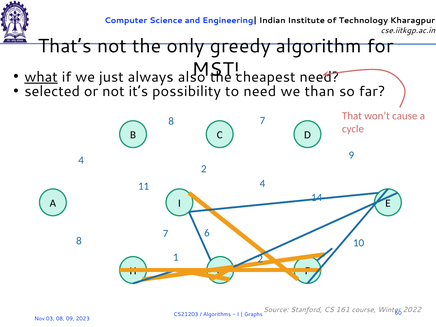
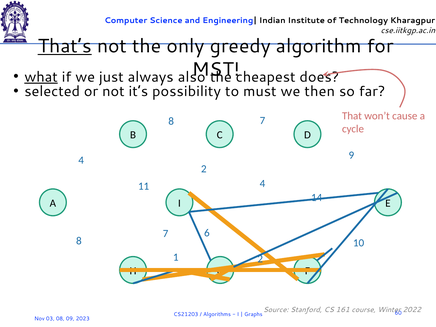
That’s underline: none -> present (65, 46)
cheapest need: need -> does (319, 77)
to need: need -> must (260, 91)
than: than -> then (320, 91)
